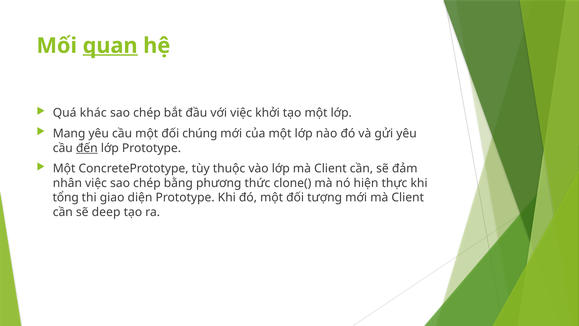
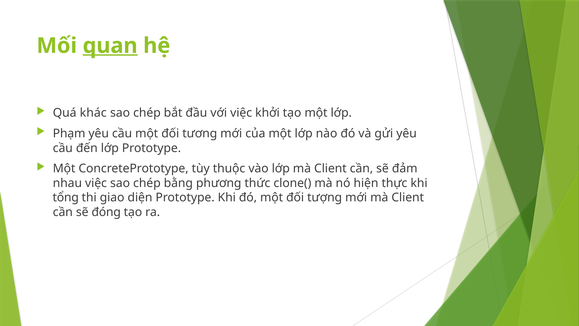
Mang: Mang -> Phạm (69, 133)
chúng: chúng -> tương (200, 133)
đến underline: present -> none (87, 148)
nhân: nhân -> nhau (67, 183)
deep: deep -> đóng (106, 212)
